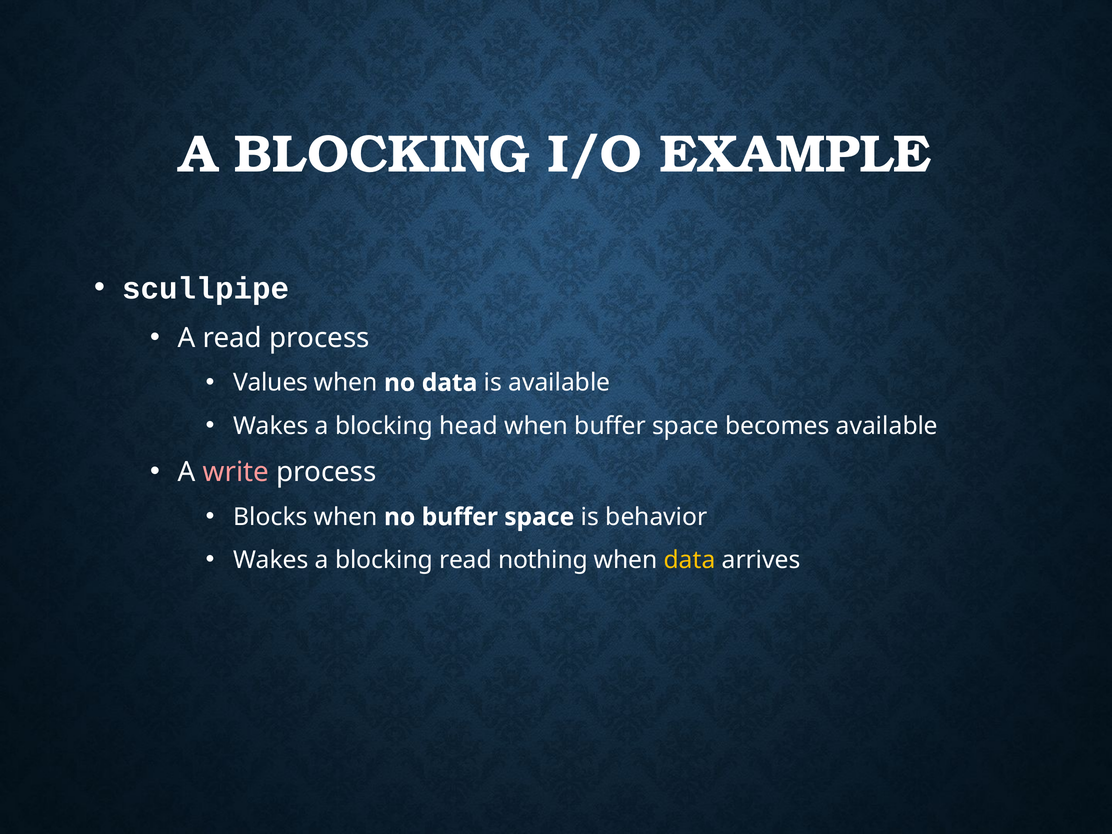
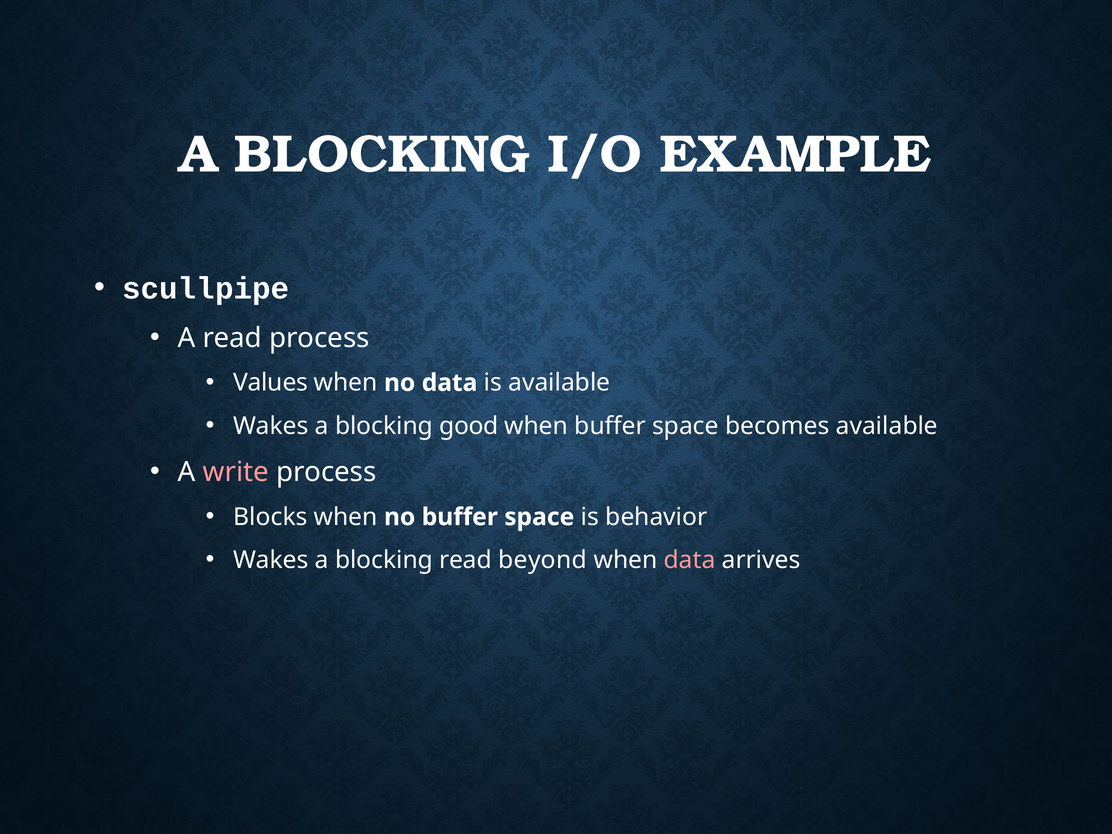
head: head -> good (469, 426)
nothing: nothing -> beyond (543, 560)
data colour: yellow -> pink (690, 560)
